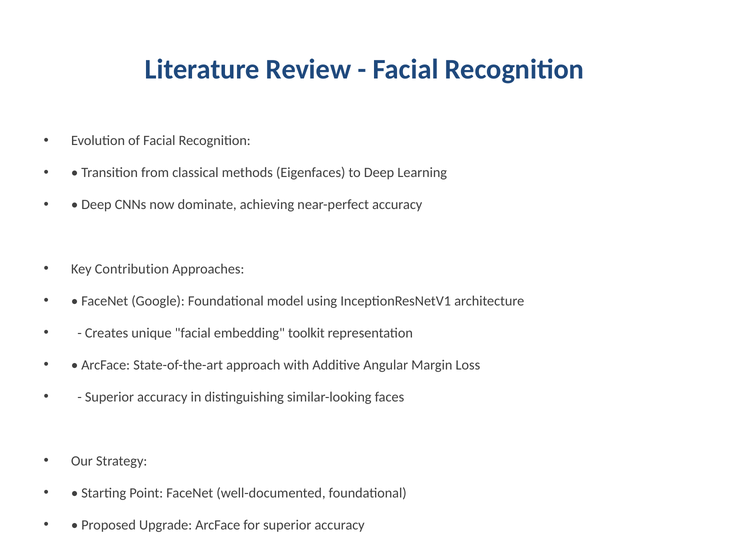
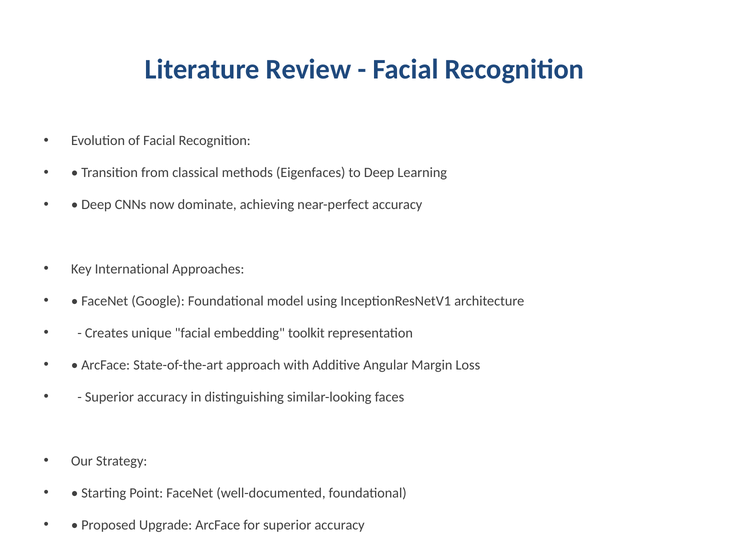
Contribution: Contribution -> International (132, 269)
